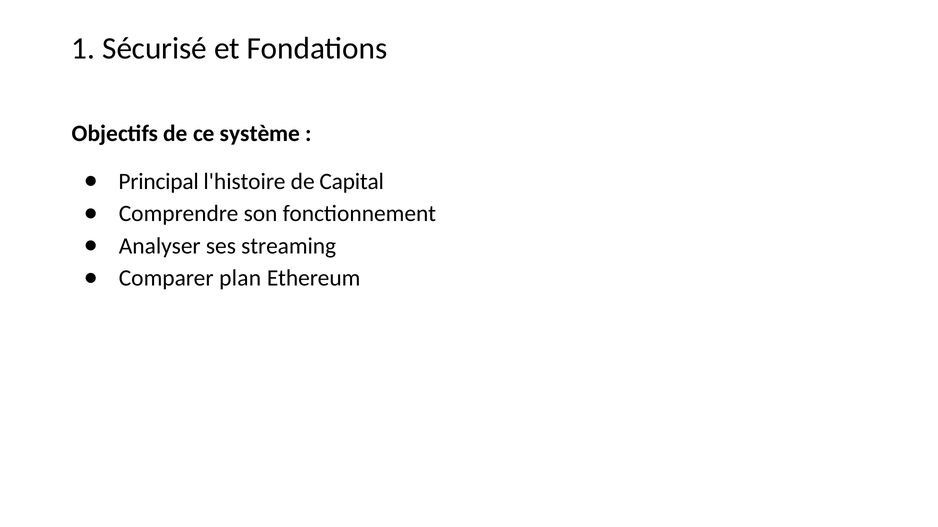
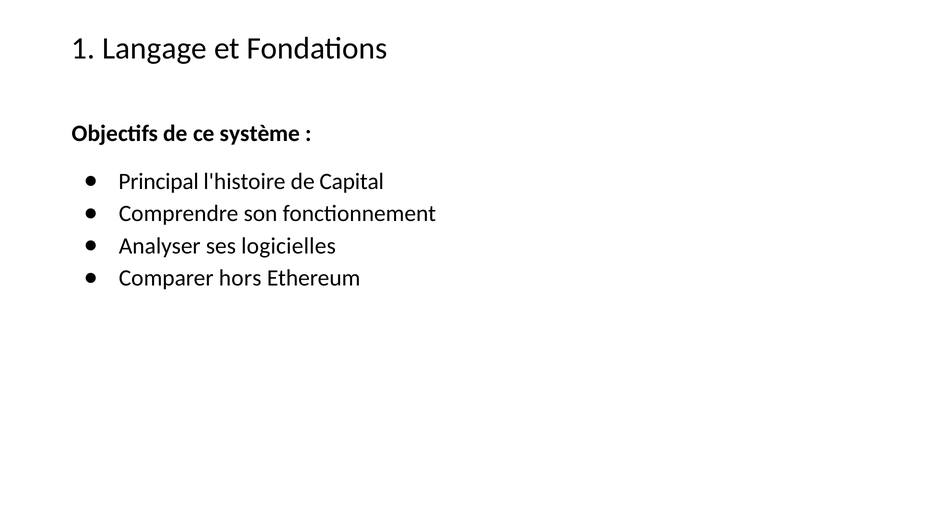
Sécurisé: Sécurisé -> Langage (155, 48)
streaming: streaming -> logicielles (289, 246)
plan: plan -> hors (240, 279)
